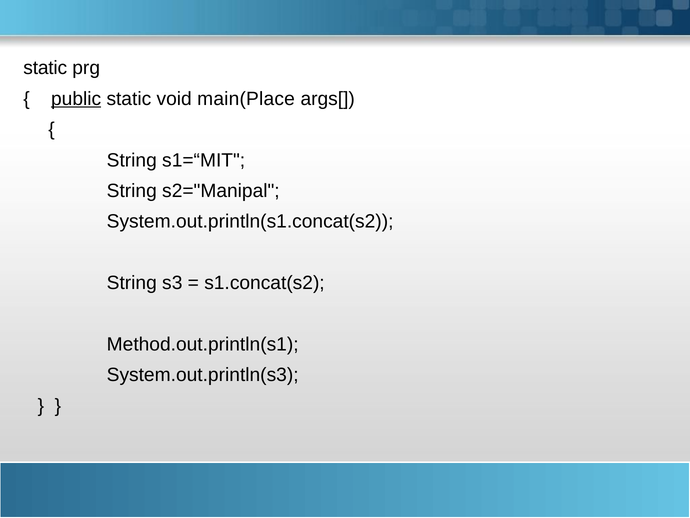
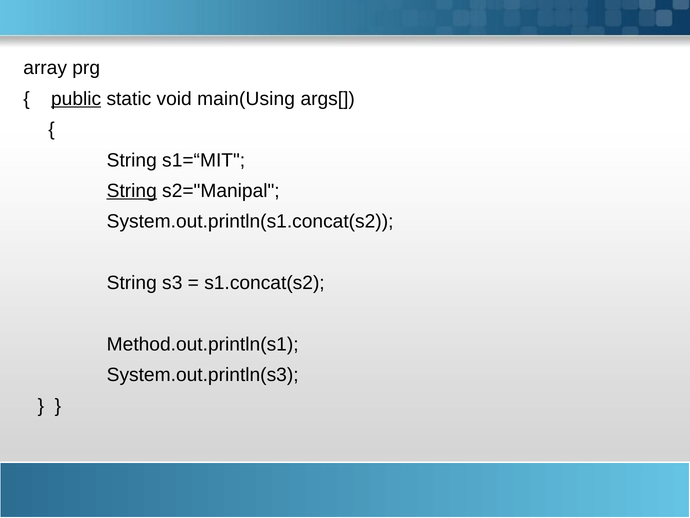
static: static -> array (45, 68)
main(Place: main(Place -> main(Using (246, 99)
String underline: none -> present (132, 191)
